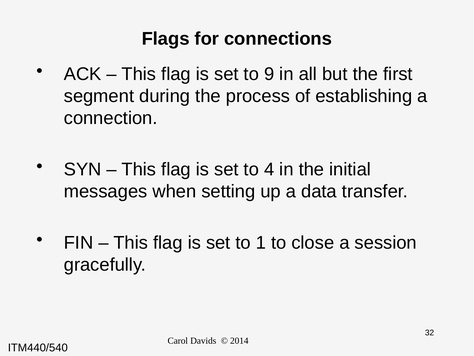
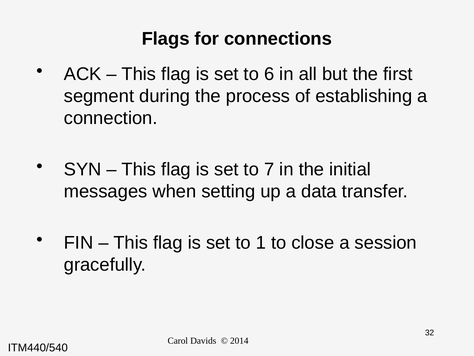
9: 9 -> 6 (269, 74)
4: 4 -> 7 (269, 169)
